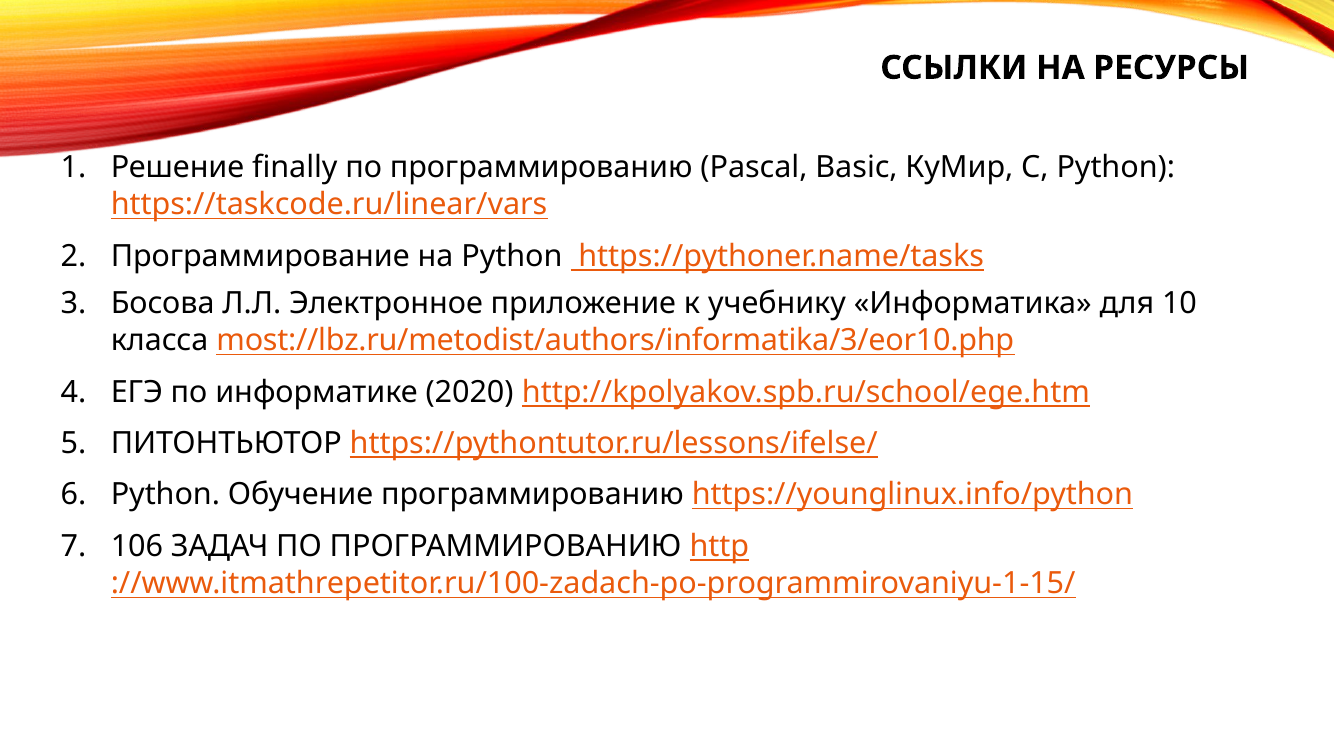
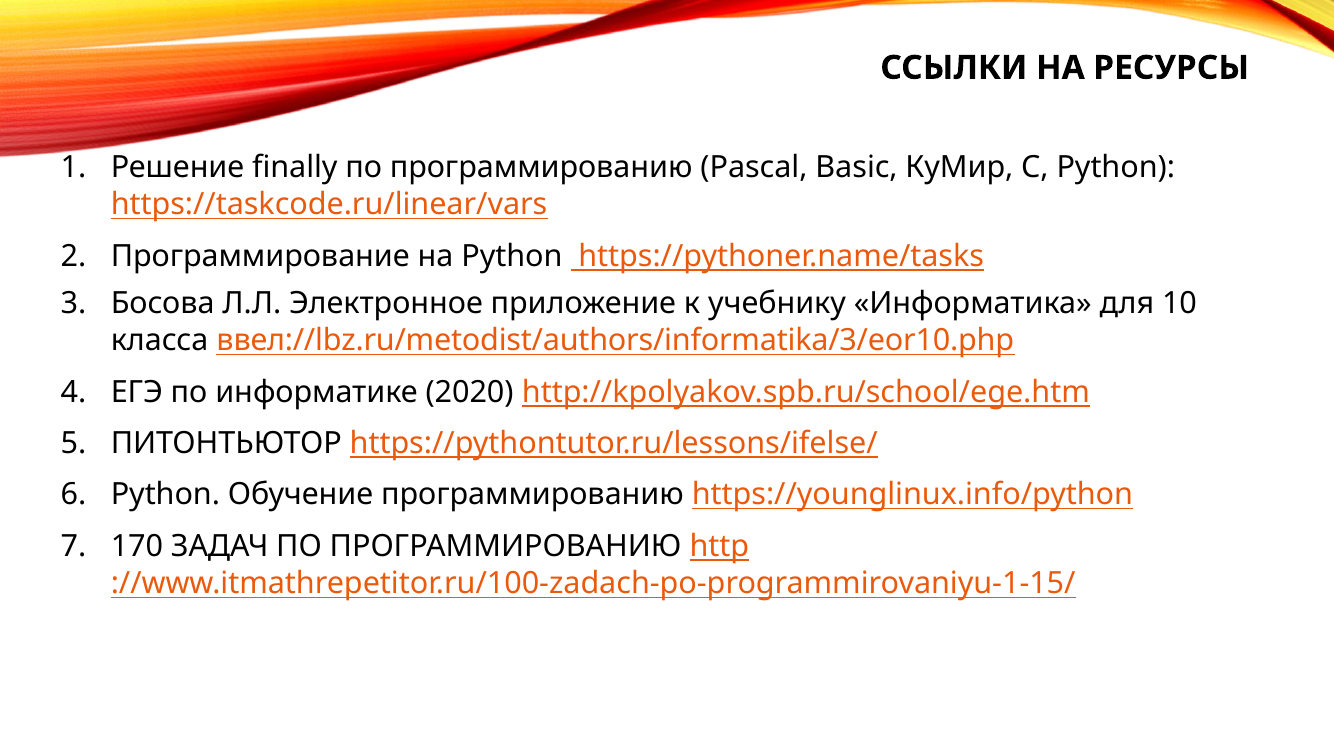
most://lbz.ru/metodist/authors/informatika/3/eor10.php: most://lbz.ru/metodist/authors/informatika/3/eor10.php -> ввел://lbz.ru/metodist/authors/informatika/3/eor10.php (615, 340)
106: 106 -> 170 (137, 546)
